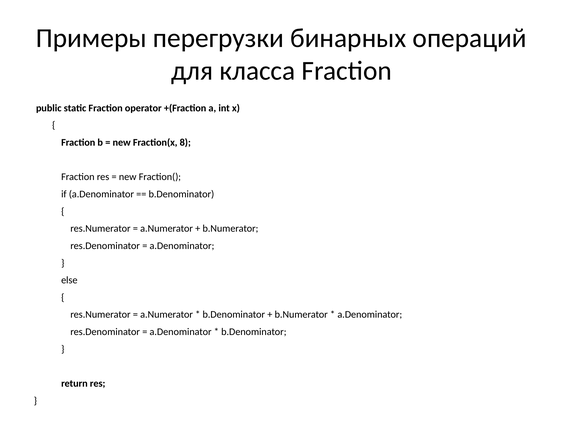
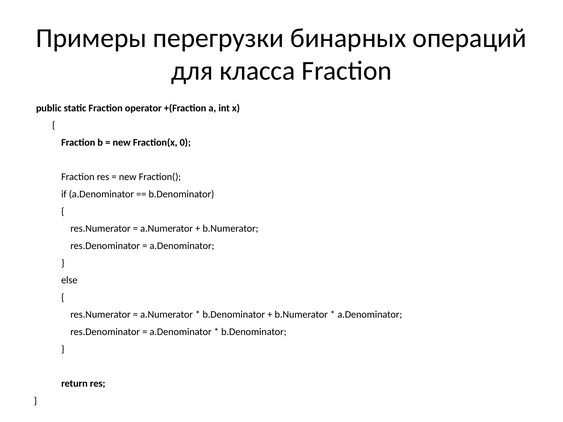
8: 8 -> 0 (185, 143)
